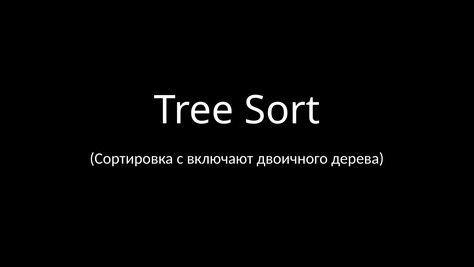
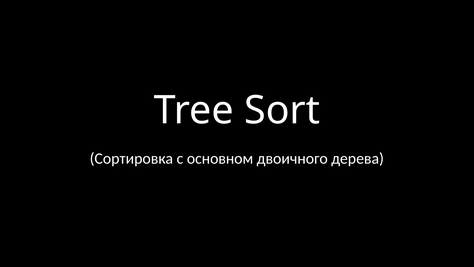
включают: включают -> основном (220, 158)
